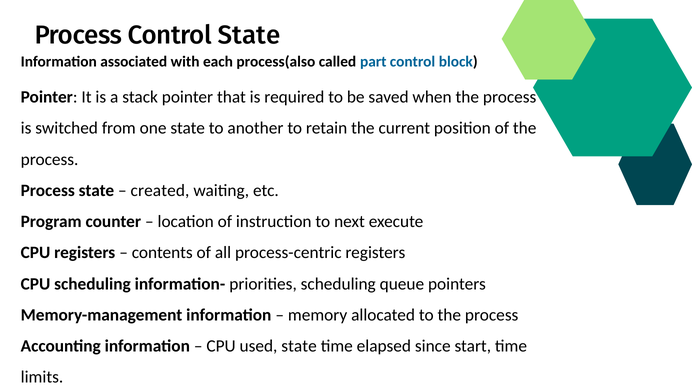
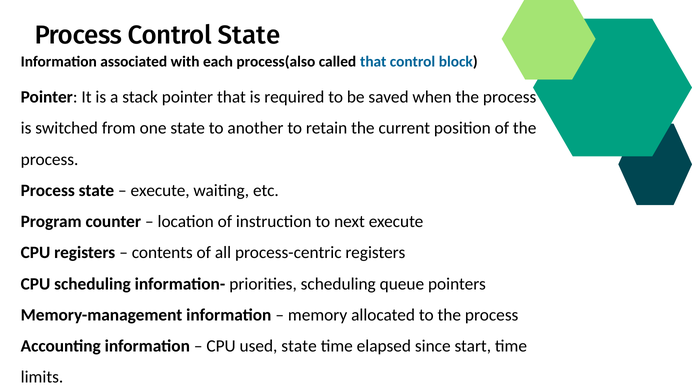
called part: part -> that (373, 62)
created: created -> execute (160, 191)
